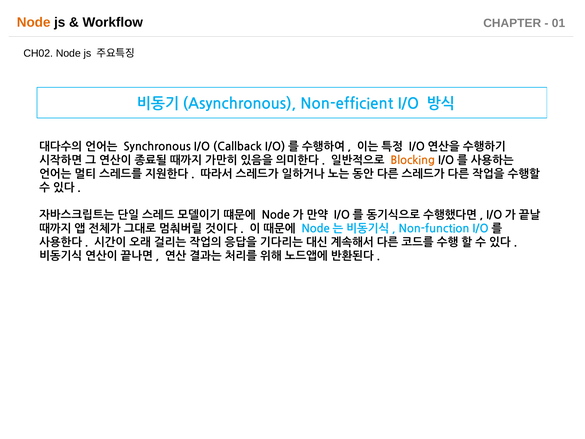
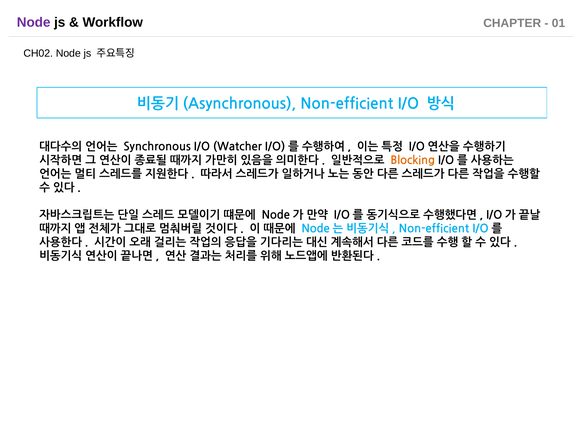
Node colour: orange -> purple (34, 22)
Callback: Callback -> Watcher (237, 147)
Non-function: Non-function -> Non-efficient (434, 229)
